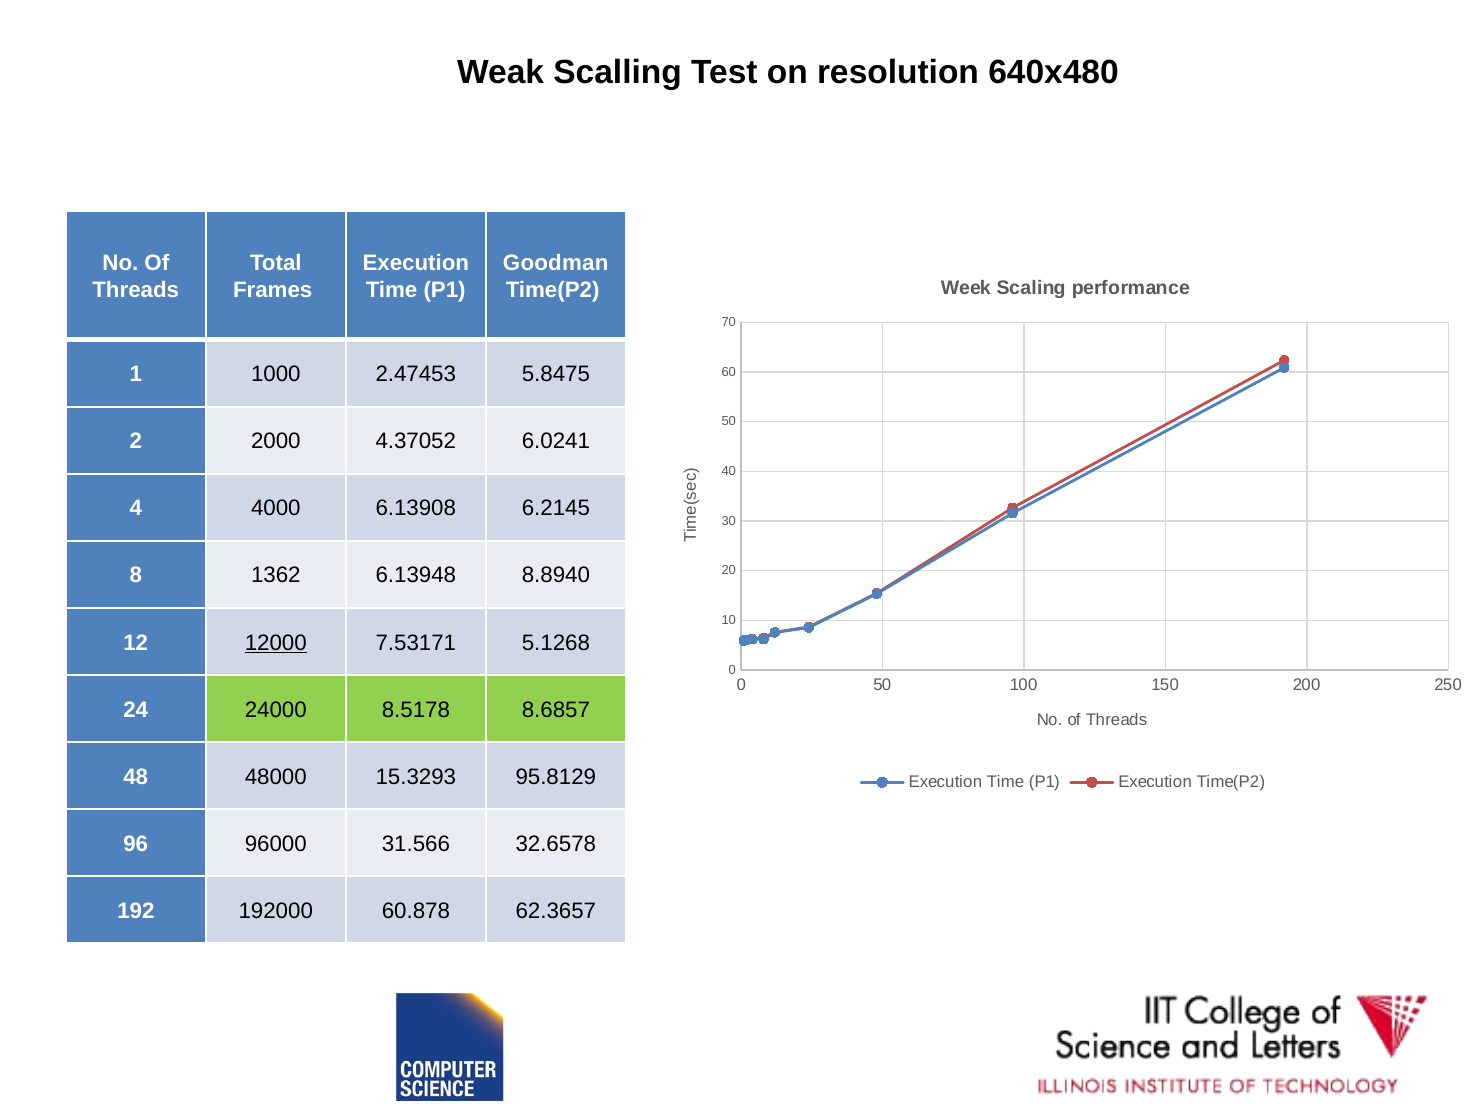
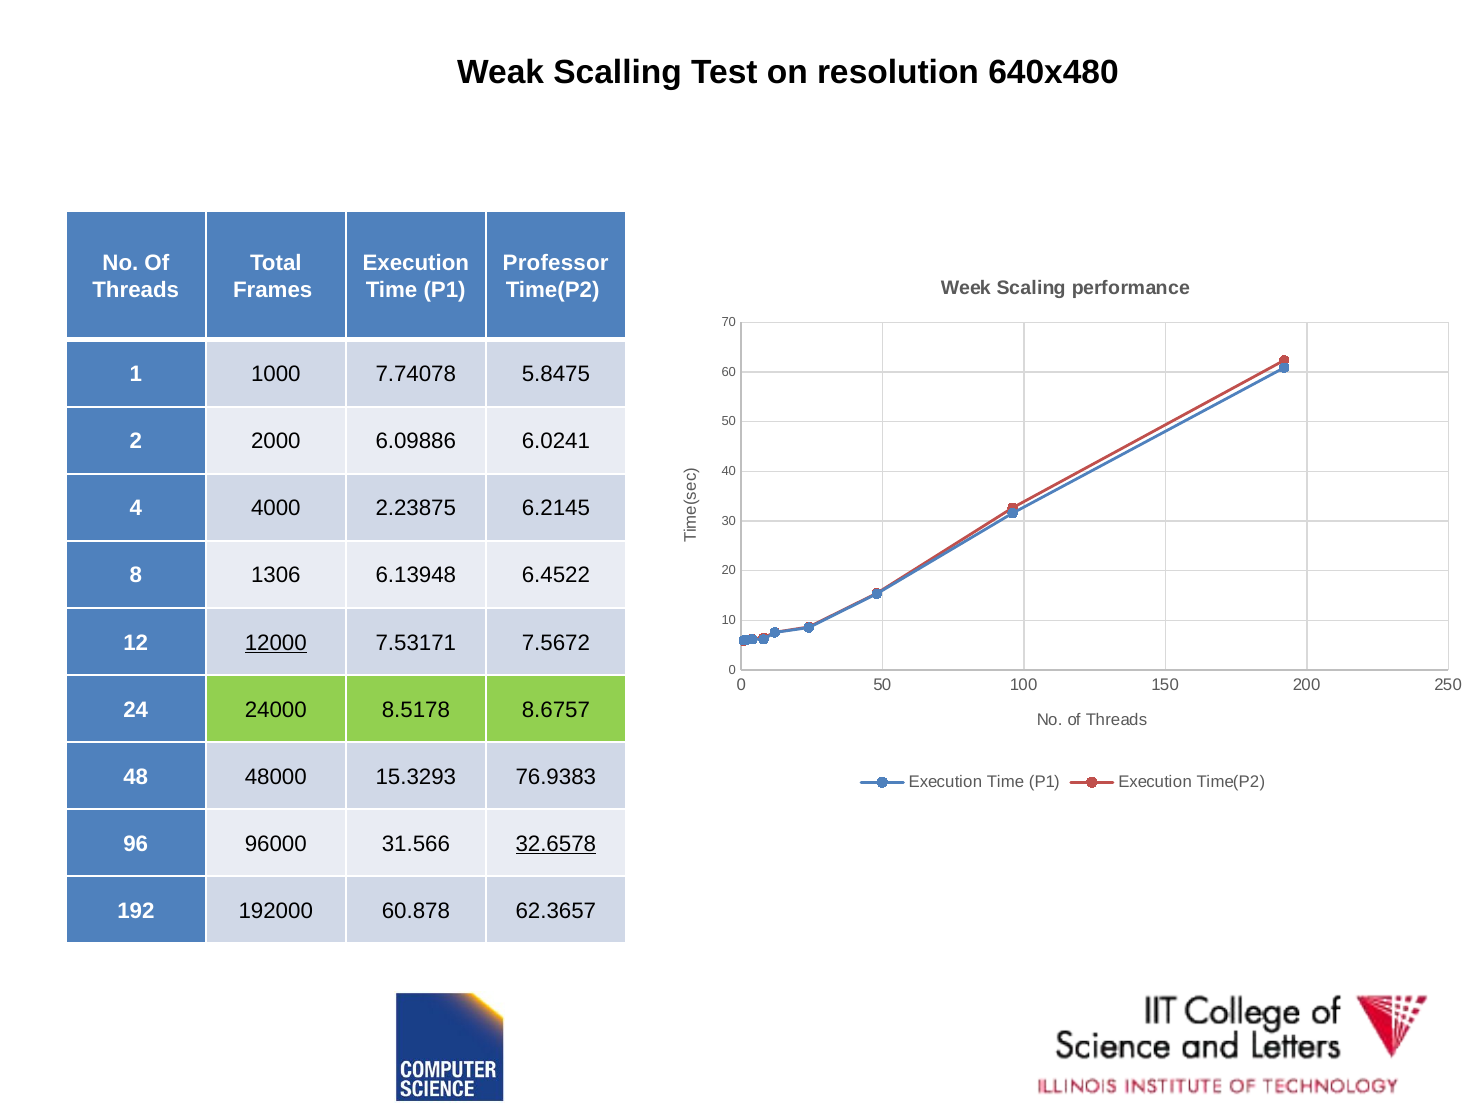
Goodman: Goodman -> Professor (556, 263)
2.47453: 2.47453 -> 7.74078 (416, 375)
4.37052: 4.37052 -> 6.09886 (416, 442)
6.13908: 6.13908 -> 2.23875 (416, 509)
1362: 1362 -> 1306 (276, 576)
8.8940: 8.8940 -> 6.4522 (556, 576)
5.1268: 5.1268 -> 7.5672 (556, 643)
8.6857: 8.6857 -> 8.6757 (556, 710)
95.8129: 95.8129 -> 76.9383 (556, 777)
32.6578 underline: none -> present (556, 844)
